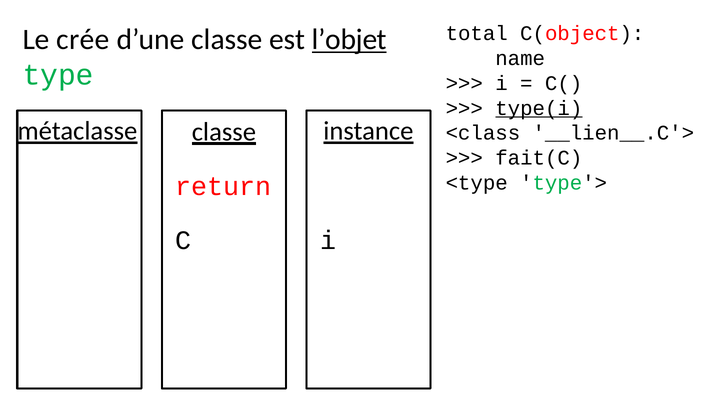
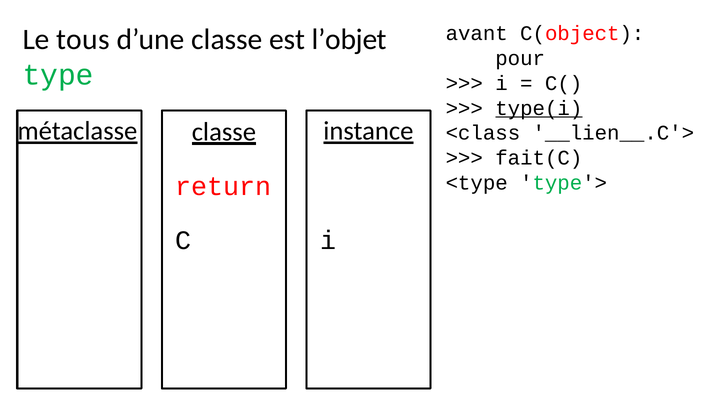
total: total -> avant (477, 33)
crée: crée -> tous (83, 39)
l’objet underline: present -> none (349, 39)
name: name -> pour (520, 58)
